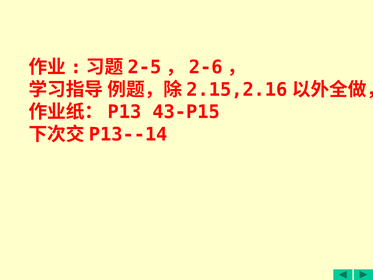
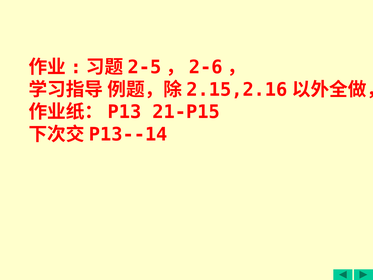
43-P15: 43-P15 -> 21-P15 (186, 112)
